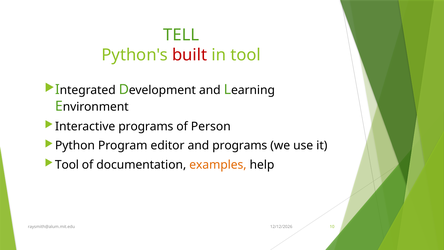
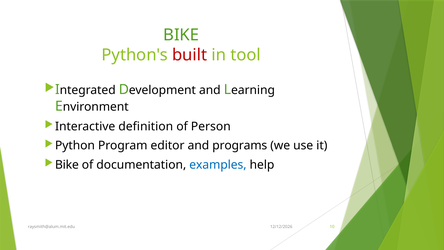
TELL: TELL -> BIKE (181, 35)
Interactive programs: programs -> definition (146, 126)
Tool: Tool -> Bike (67, 165)
examples colour: orange -> blue (218, 165)
